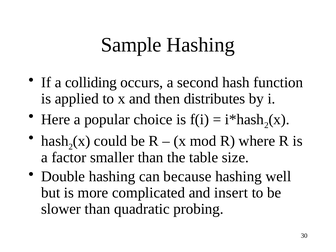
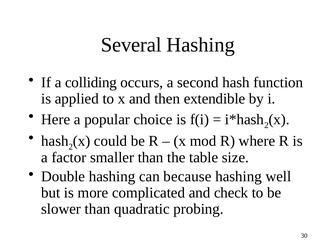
Sample: Sample -> Several (131, 45)
distributes: distributes -> extendible (214, 99)
insert: insert -> check (231, 193)
